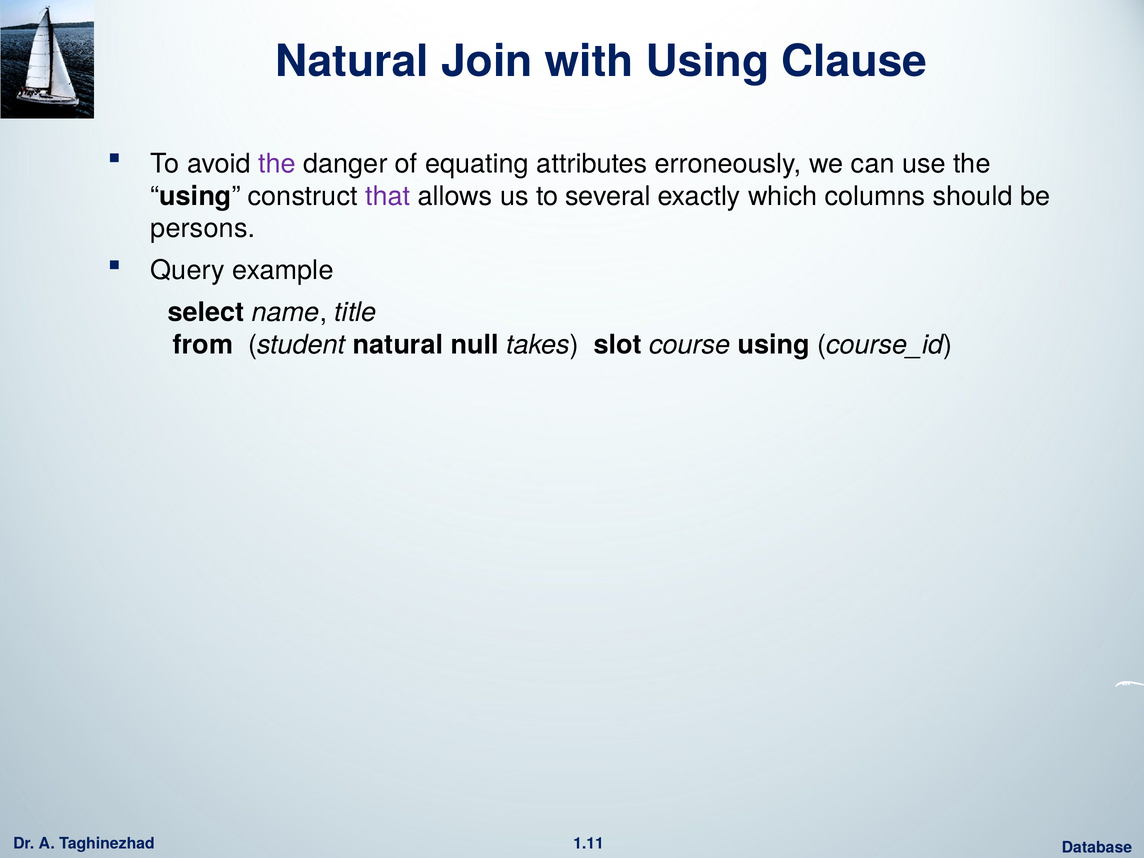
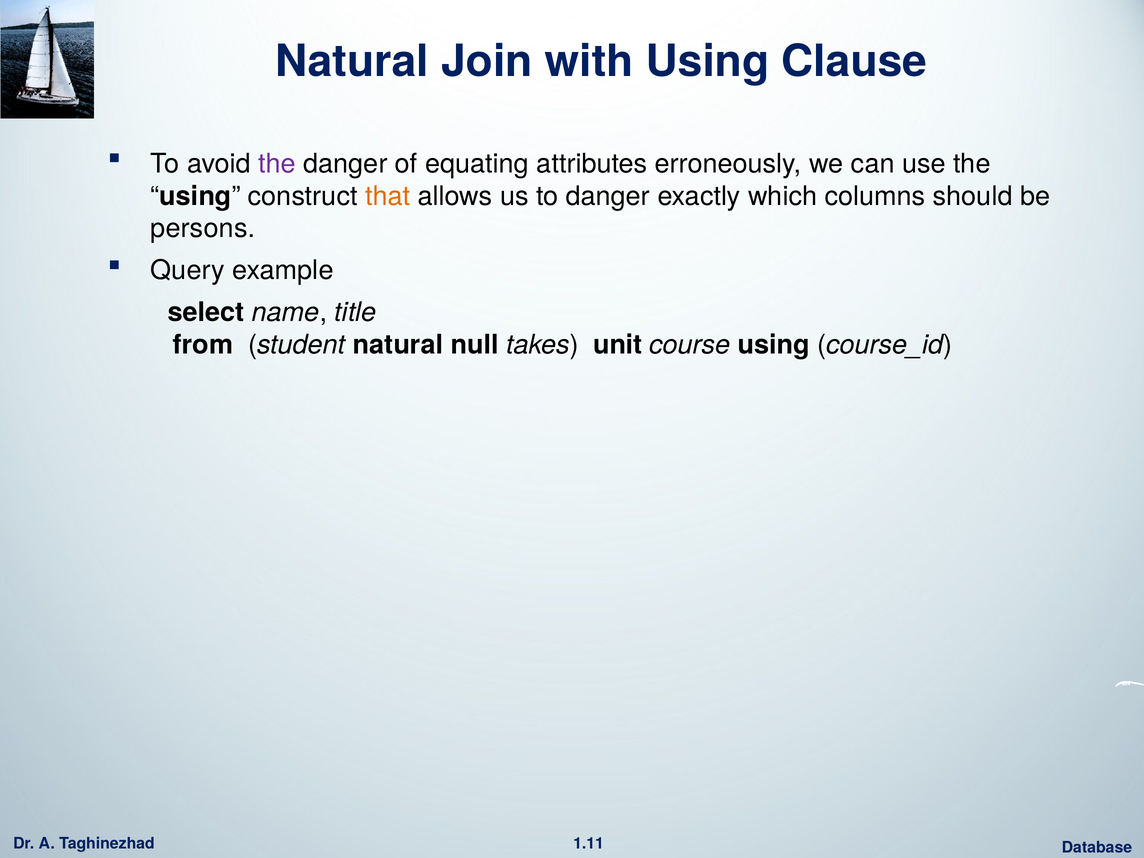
that colour: purple -> orange (388, 196)
to several: several -> danger (608, 196)
slot: slot -> unit (618, 345)
